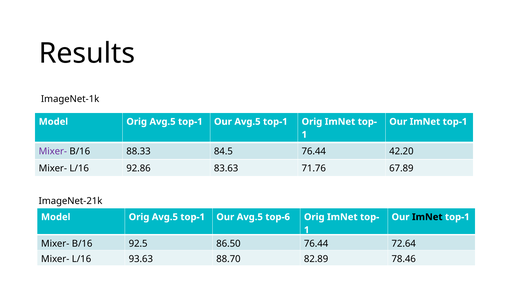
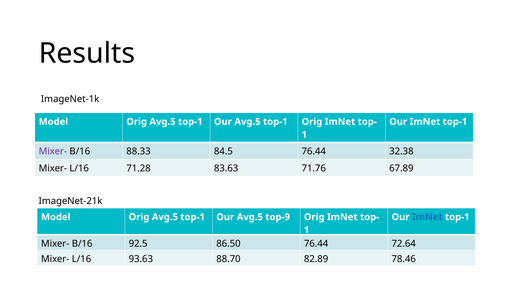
42.20: 42.20 -> 32.38 (401, 151)
92.86: 92.86 -> 71.28 (139, 168)
top-6: top-6 -> top-9 (278, 217)
ImNet colour: black -> blue (427, 217)
